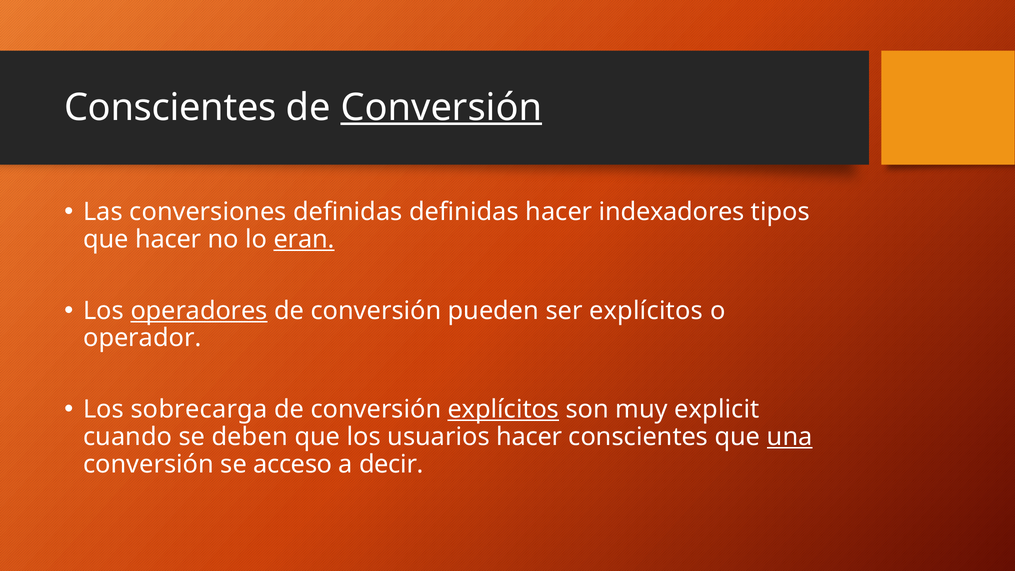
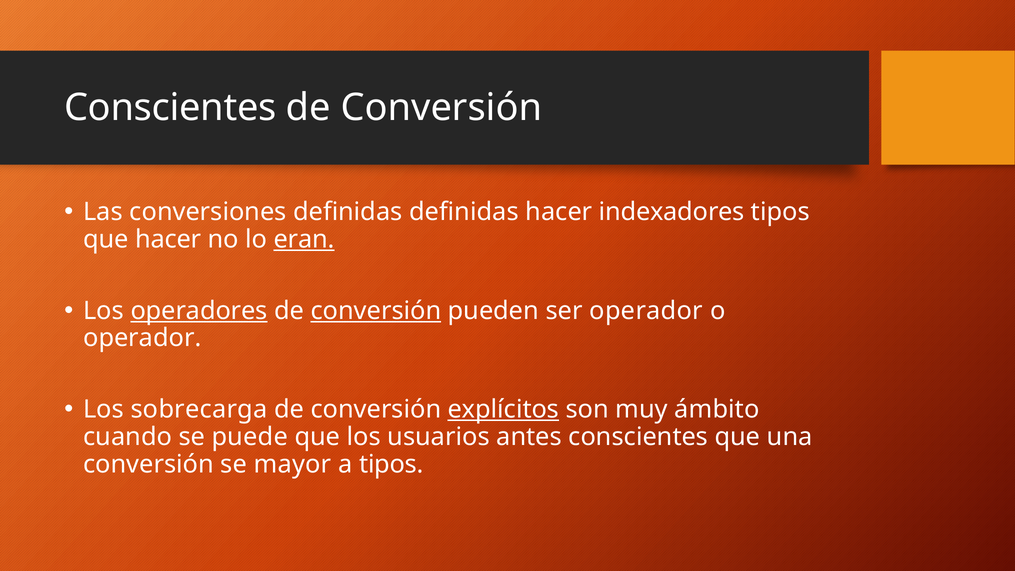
Conversión underline: present -> none (441, 107)
conversión underline: none -> present (376, 311)
ser explícitos: explícitos -> operador (646, 311)
explicit: explicit -> ámbito (717, 409)
deben: deben -> puede (250, 437)
usuarios hacer: hacer -> antes (529, 437)
una underline: present -> none (790, 437)
acceso: acceso -> mayor (292, 464)
a decir: decir -> tipos (391, 464)
